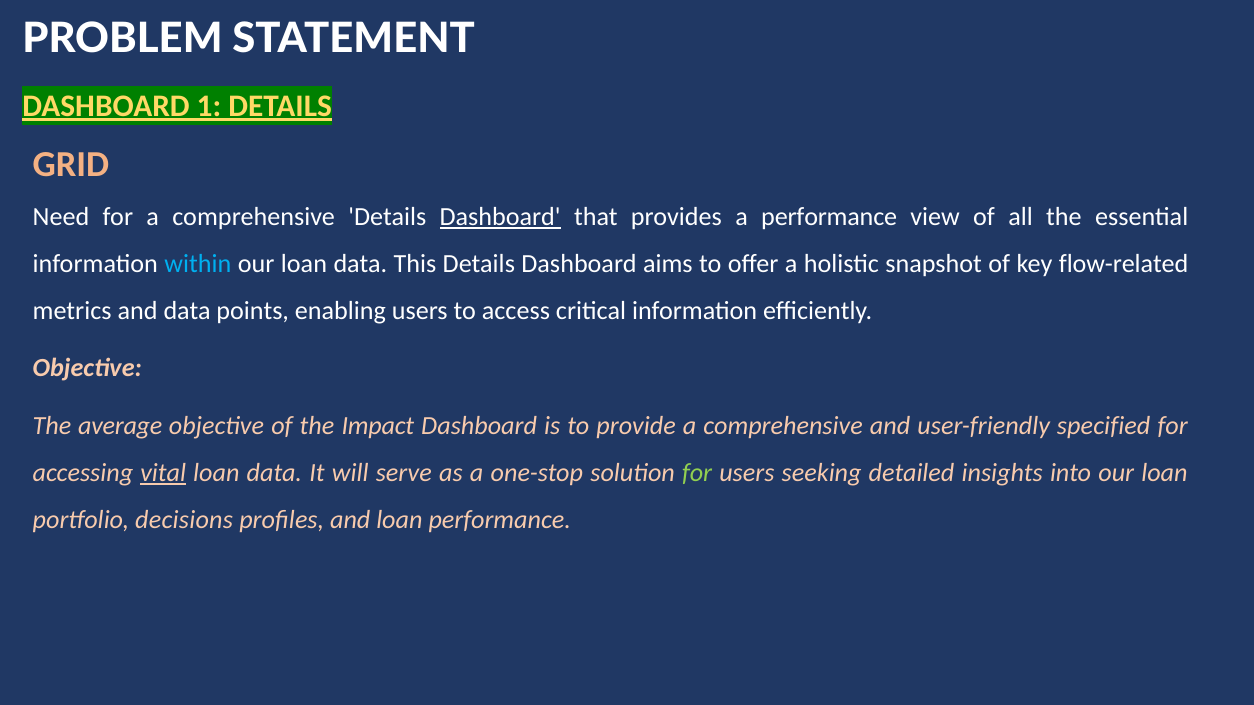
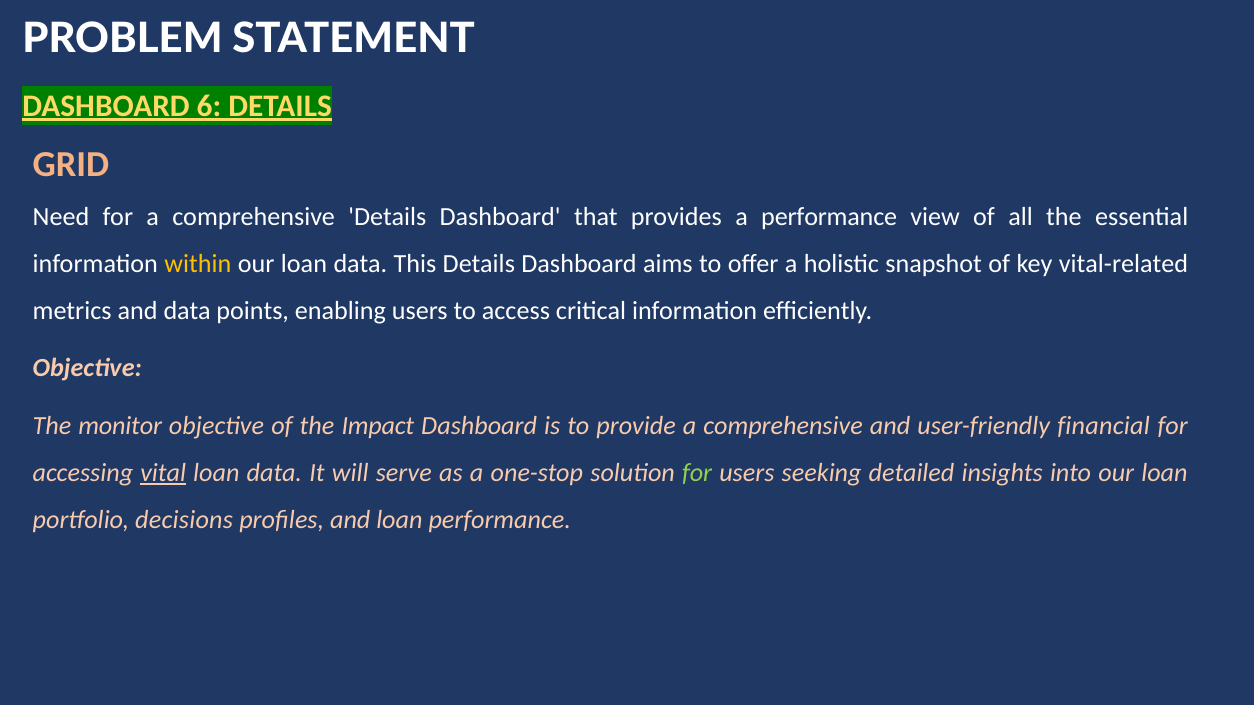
1: 1 -> 6 (209, 106)
Dashboard underline: present -> none (500, 217)
within colour: light blue -> yellow (198, 264)
flow-related: flow-related -> vital-related (1124, 264)
average: average -> monitor (120, 426)
specified: specified -> financial (1104, 426)
